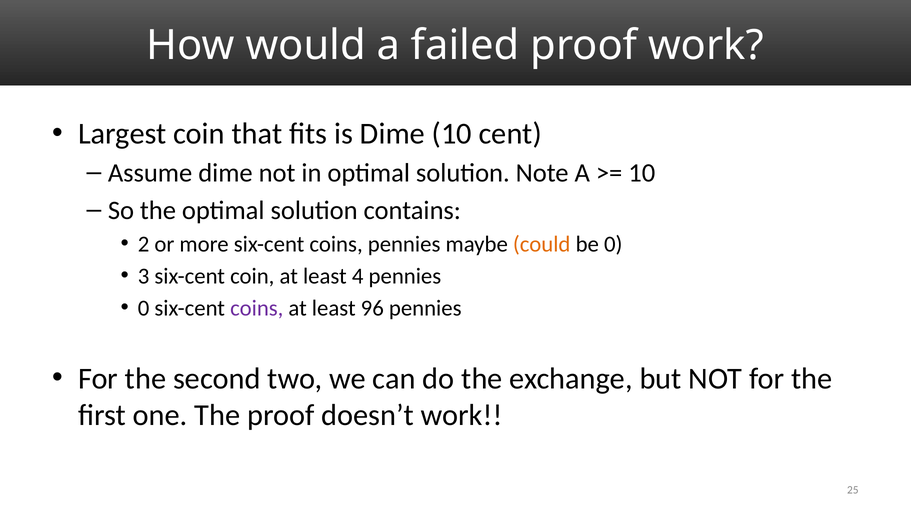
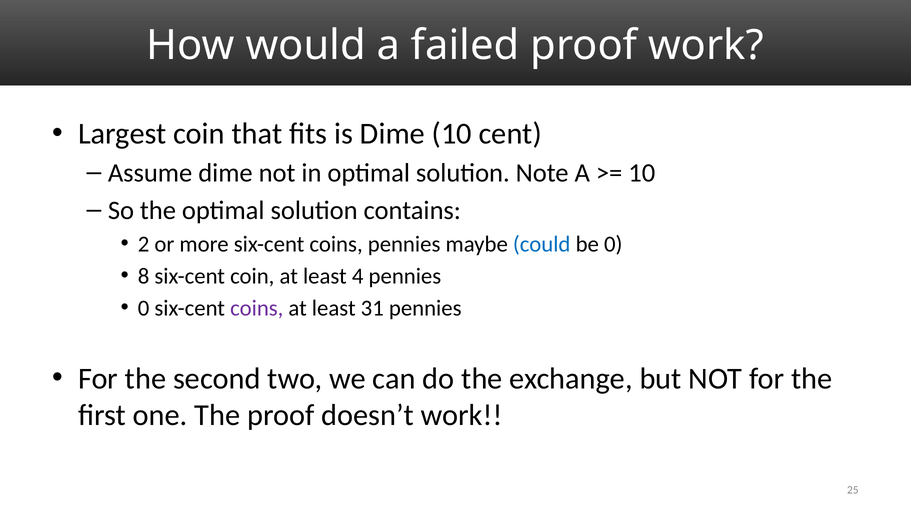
could colour: orange -> blue (542, 244)
3: 3 -> 8 (144, 276)
96: 96 -> 31 (372, 308)
